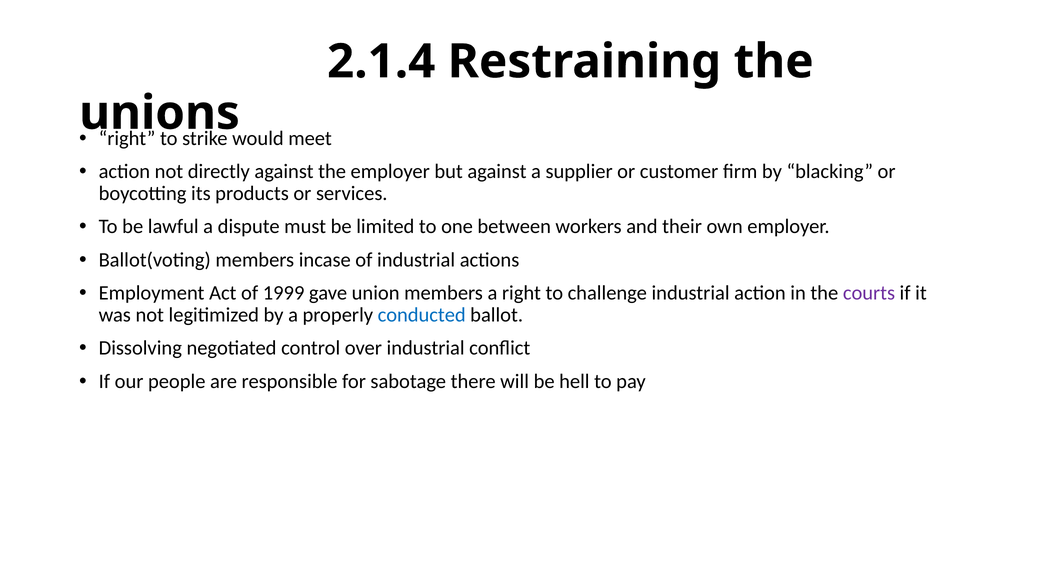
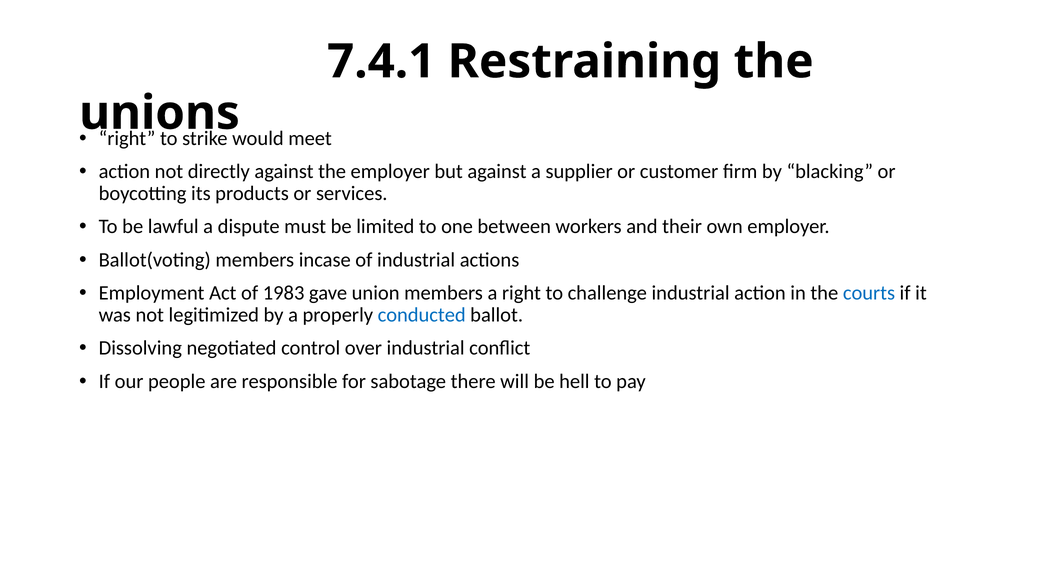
2.1.4: 2.1.4 -> 7.4.1 (381, 62)
1999: 1999 -> 1983 (284, 293)
courts colour: purple -> blue (869, 293)
